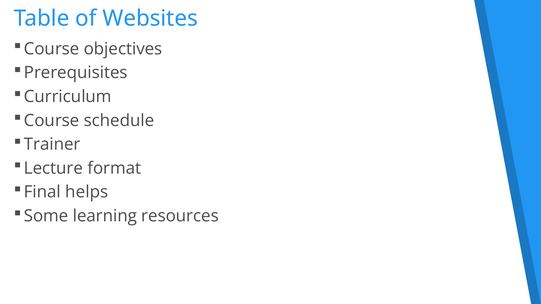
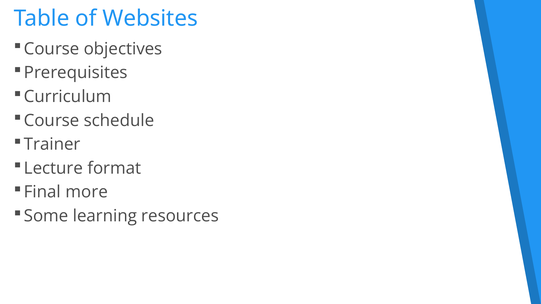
helps: helps -> more (87, 192)
